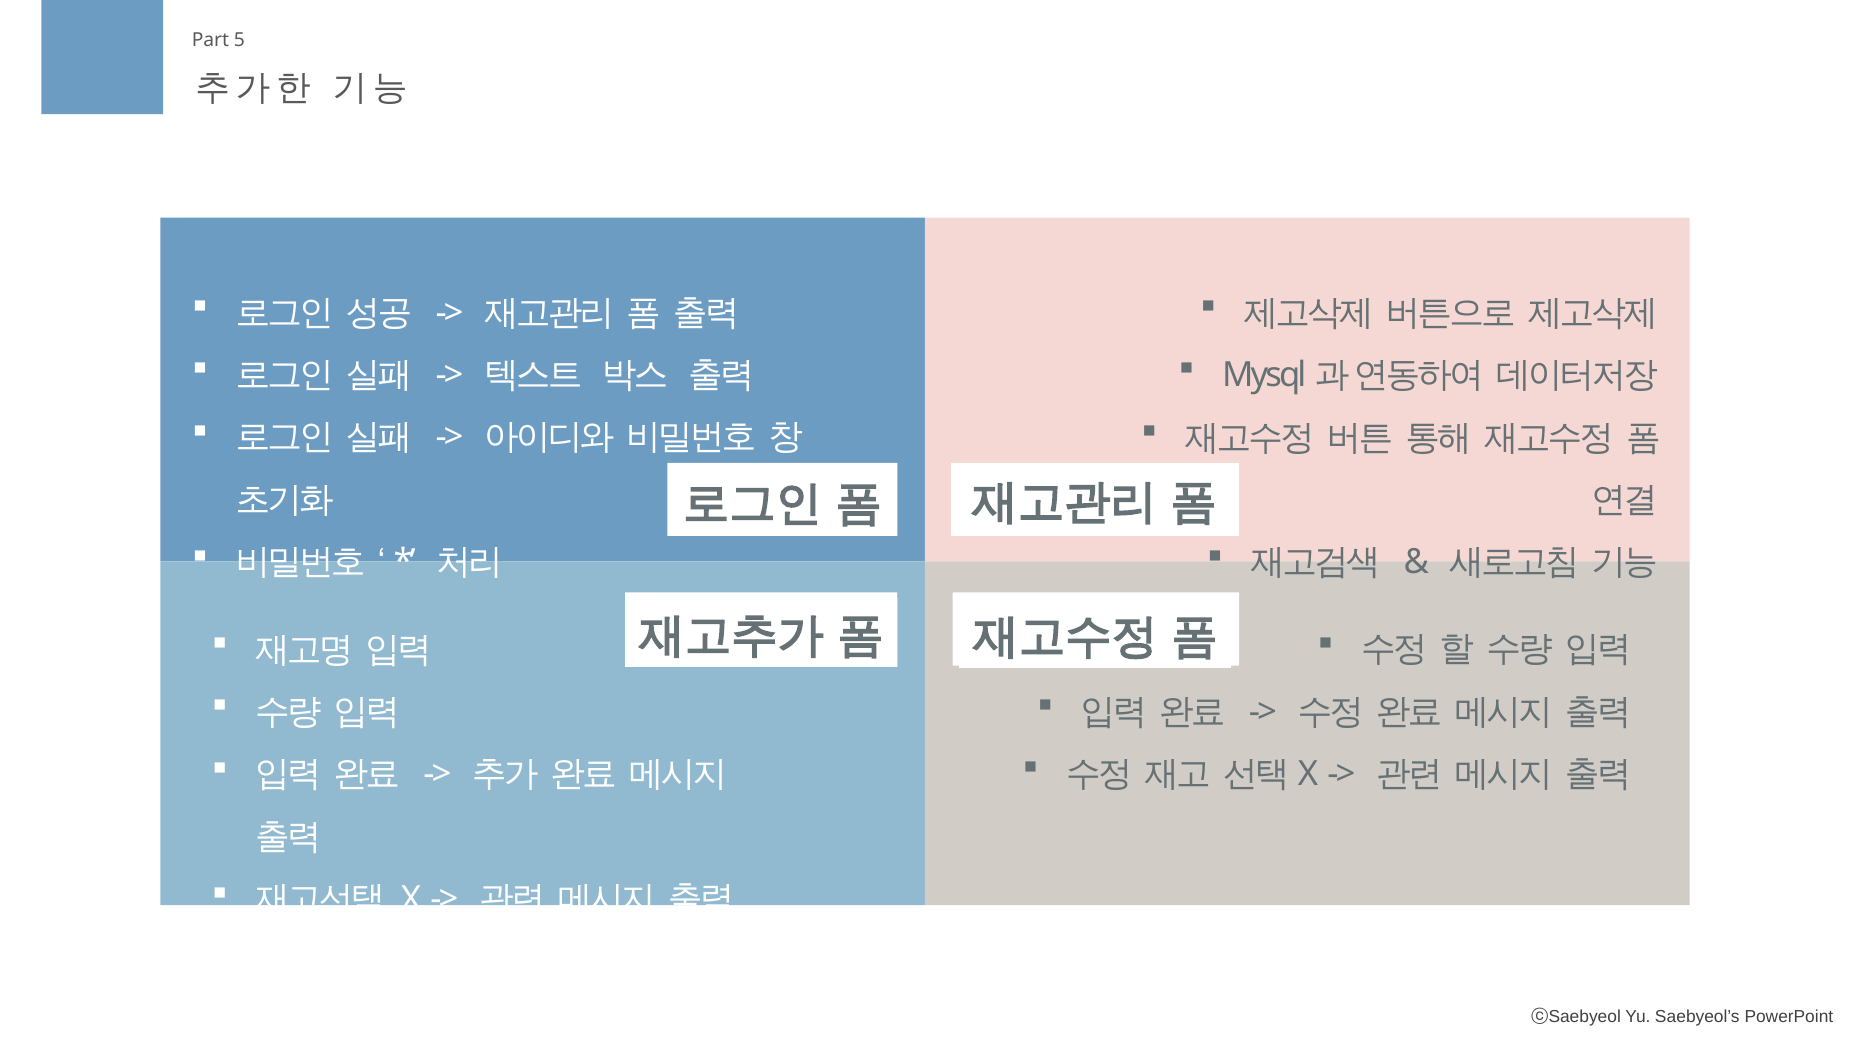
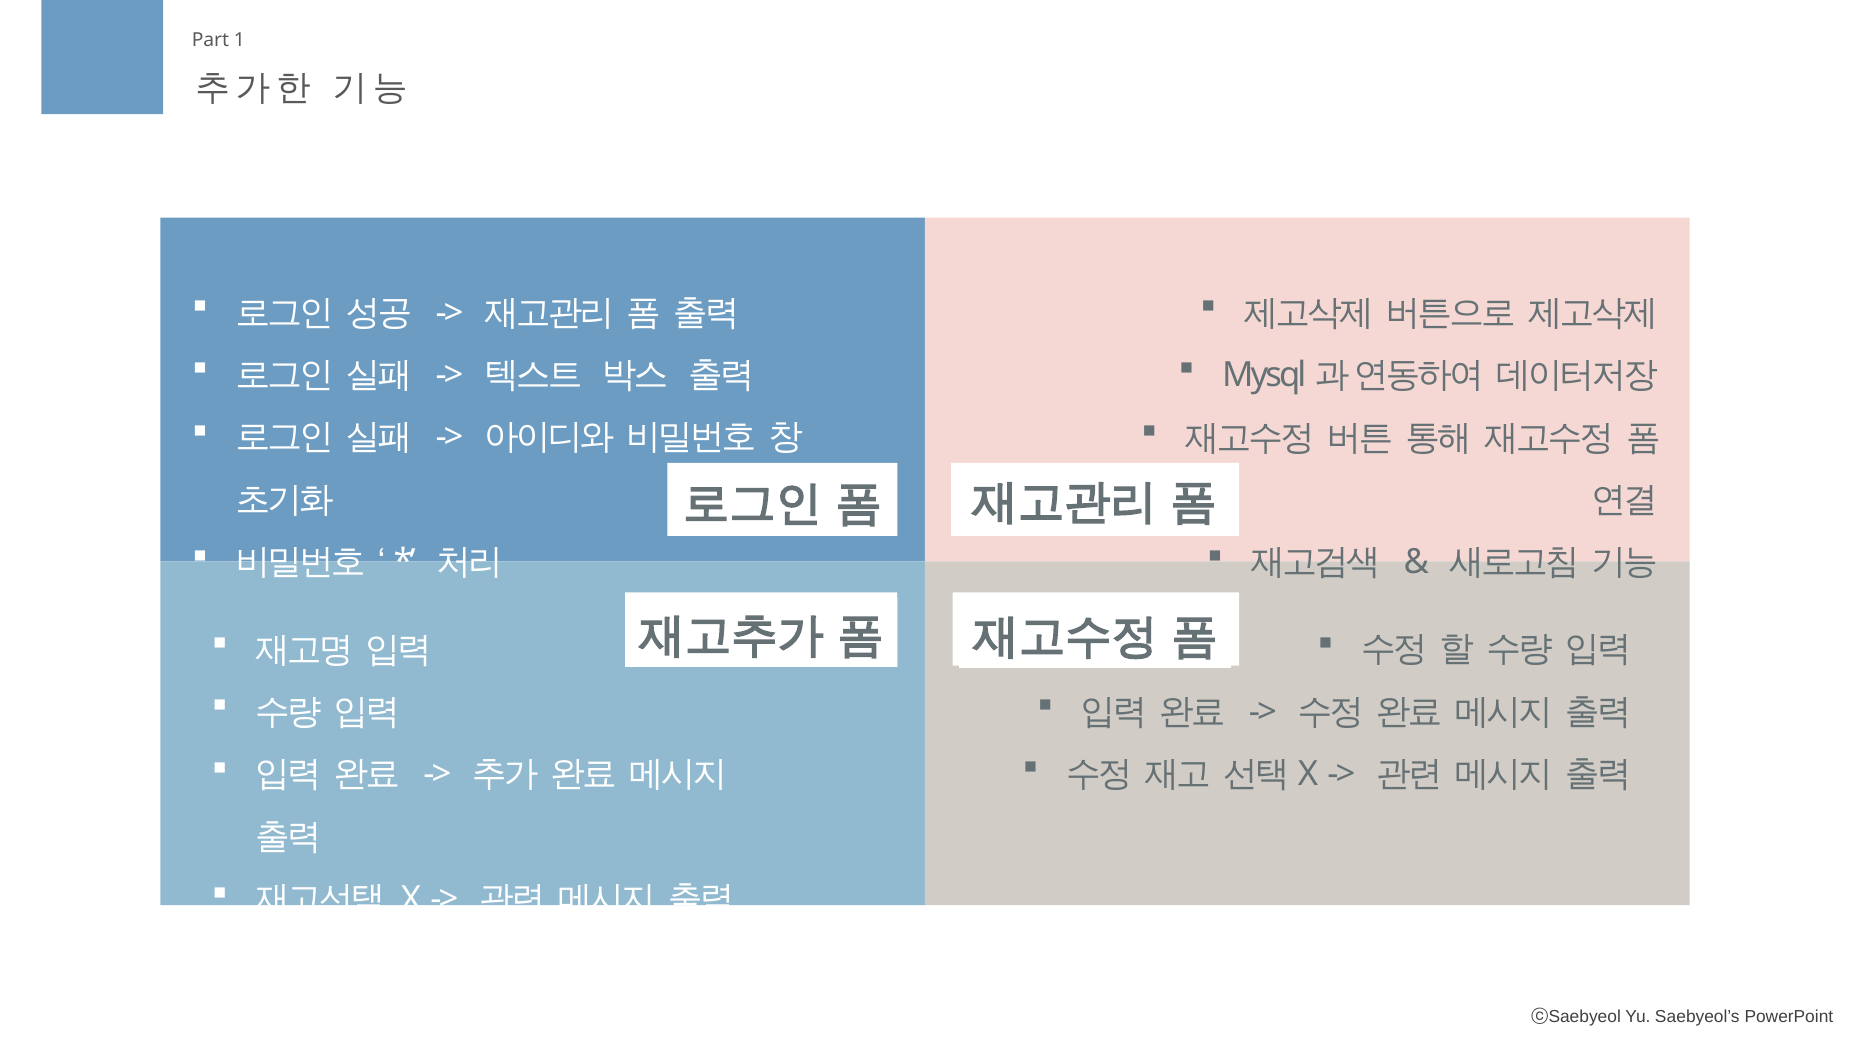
5: 5 -> 1 (239, 41)
